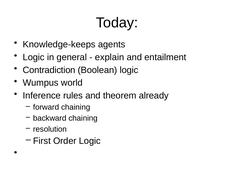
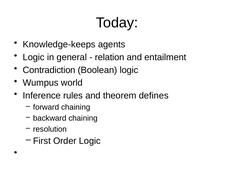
explain: explain -> relation (110, 57)
already: already -> defines (154, 95)
